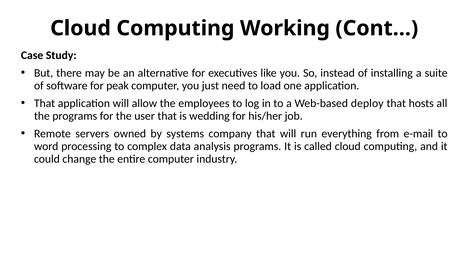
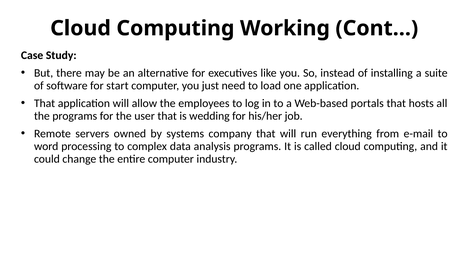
peak: peak -> start (117, 86)
deploy: deploy -> portals (367, 103)
